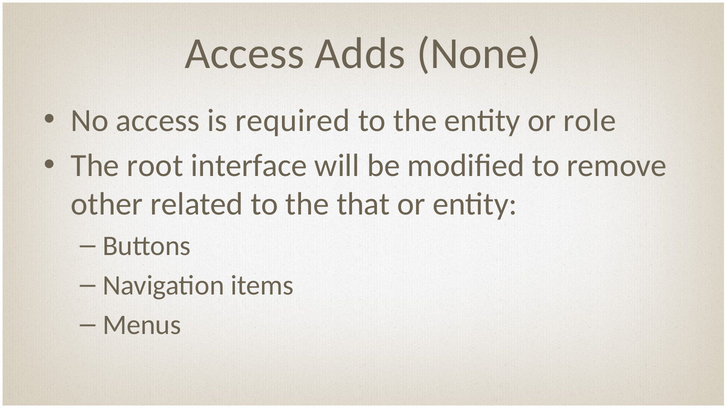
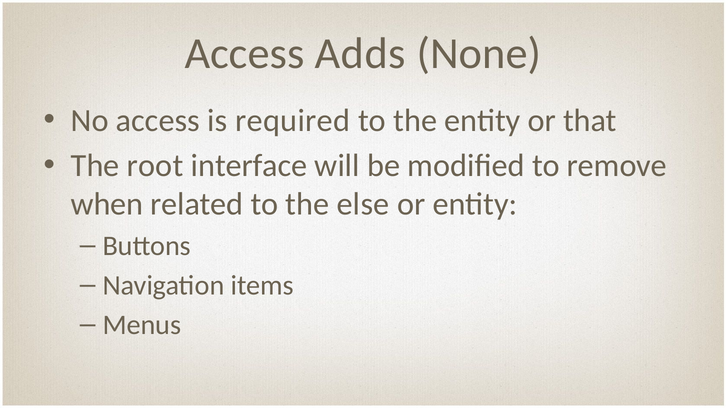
role: role -> that (590, 121)
other: other -> when (107, 205)
that: that -> else (363, 205)
